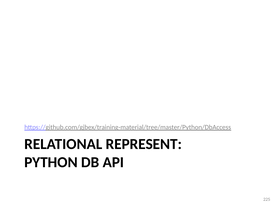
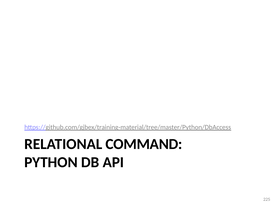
REPRESENT: REPRESENT -> COMMAND (144, 144)
